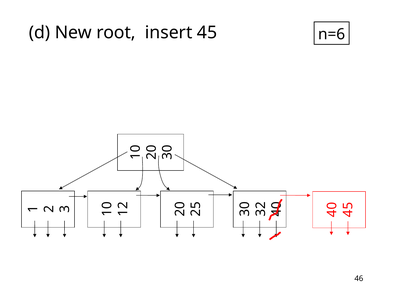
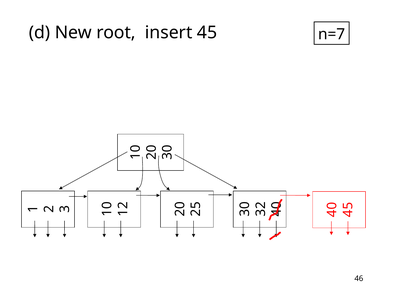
n=6: n=6 -> n=7 (332, 34)
